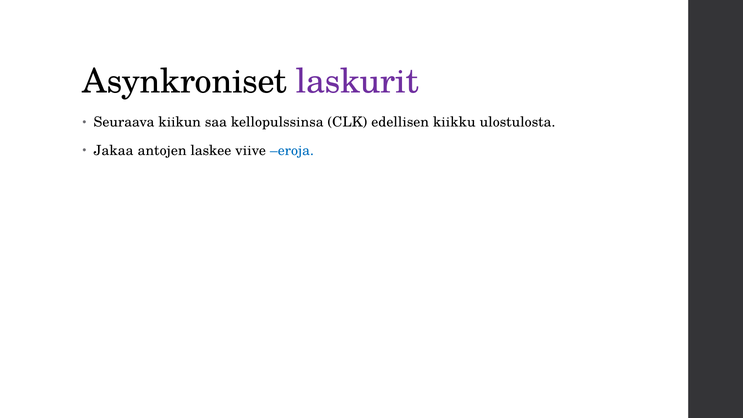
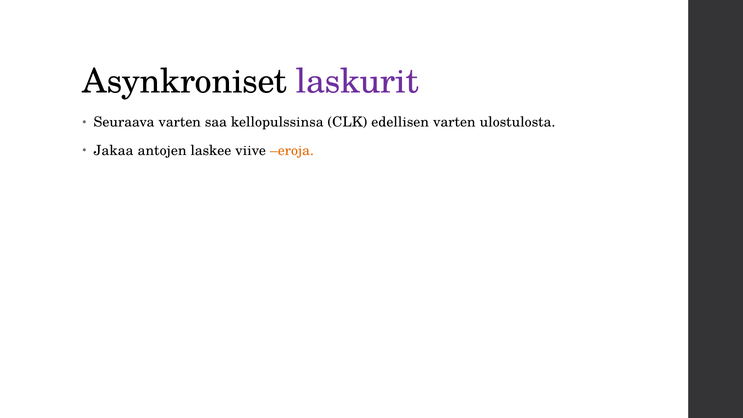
Seuraava kiikun: kiikun -> varten (180, 122)
edellisen kiikku: kiikku -> varten (454, 122)
eroja colour: blue -> orange (292, 151)
